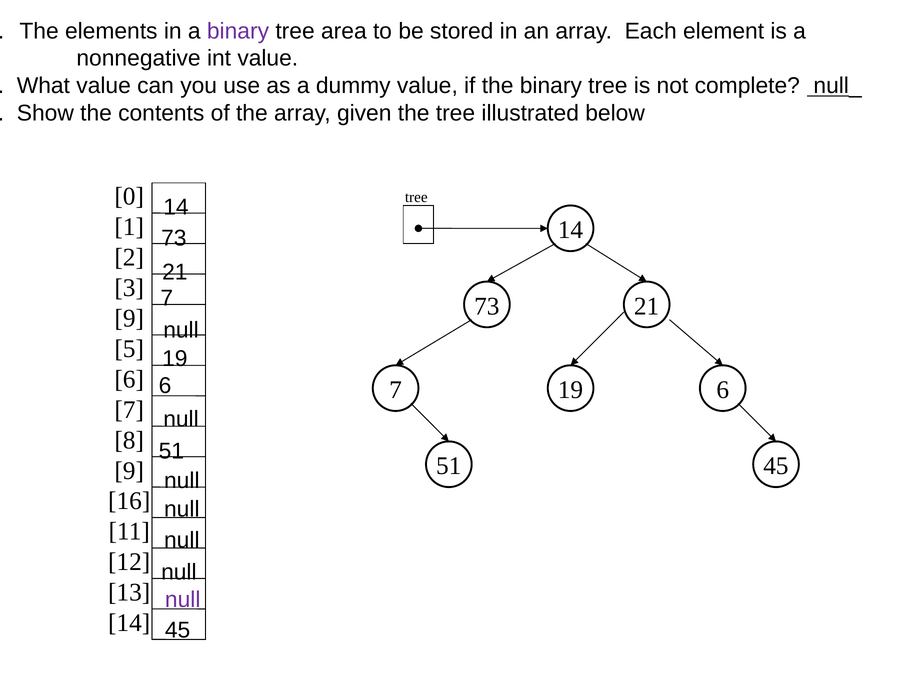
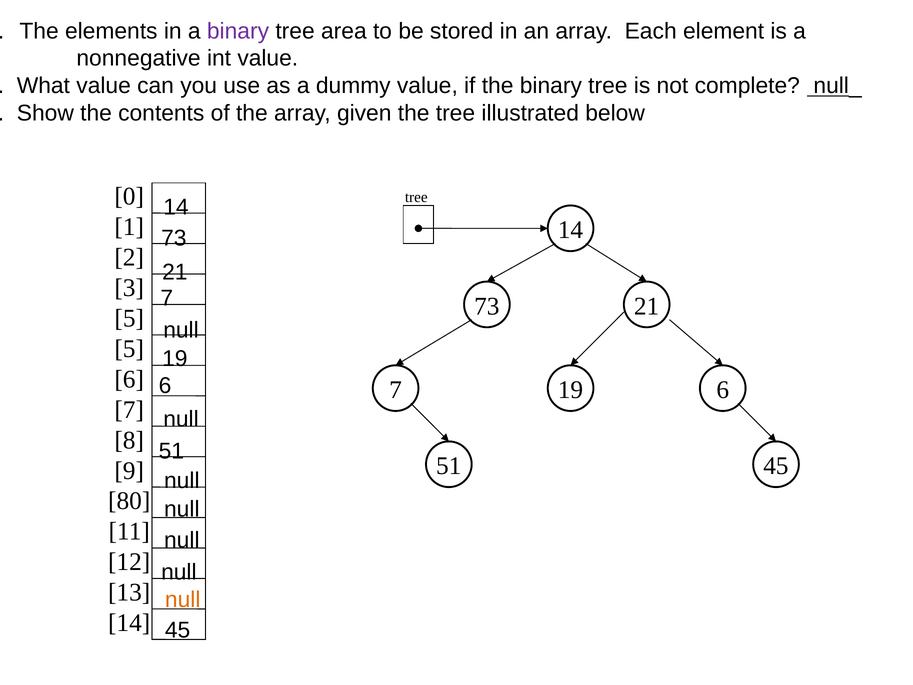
9: 9 -> 5 (129, 318)
16: 16 -> 80 (129, 501)
null colour: purple -> orange (183, 599)
